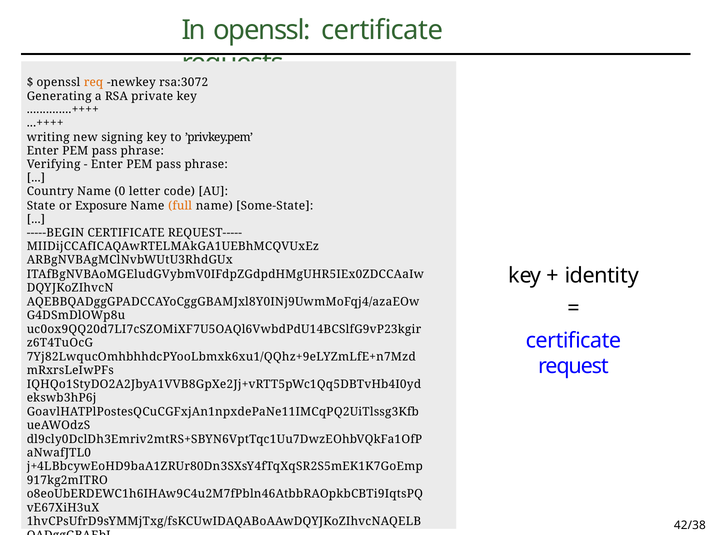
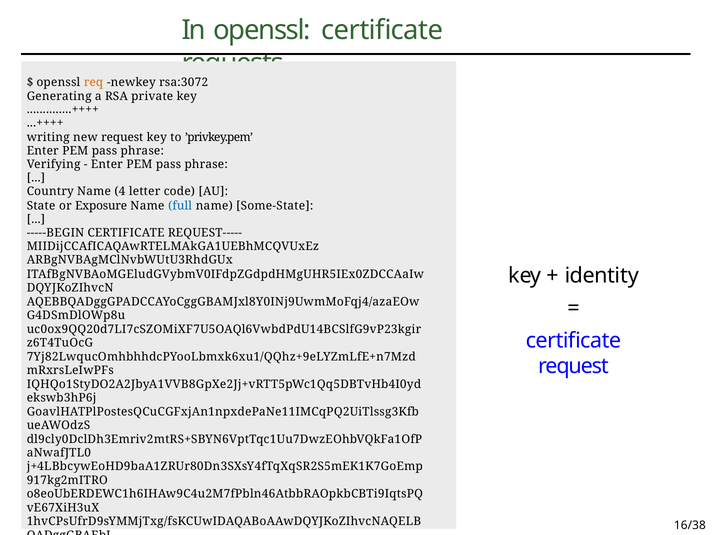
new signing: signing -> request (122, 137)
0: 0 -> 4 (120, 191)
full colour: orange -> blue (180, 206)
42/38: 42/38 -> 16/38 (690, 525)
